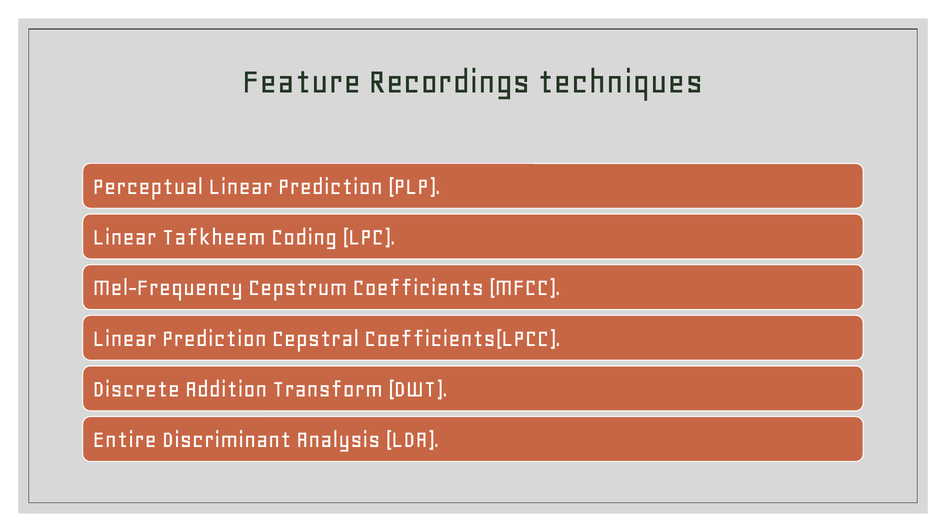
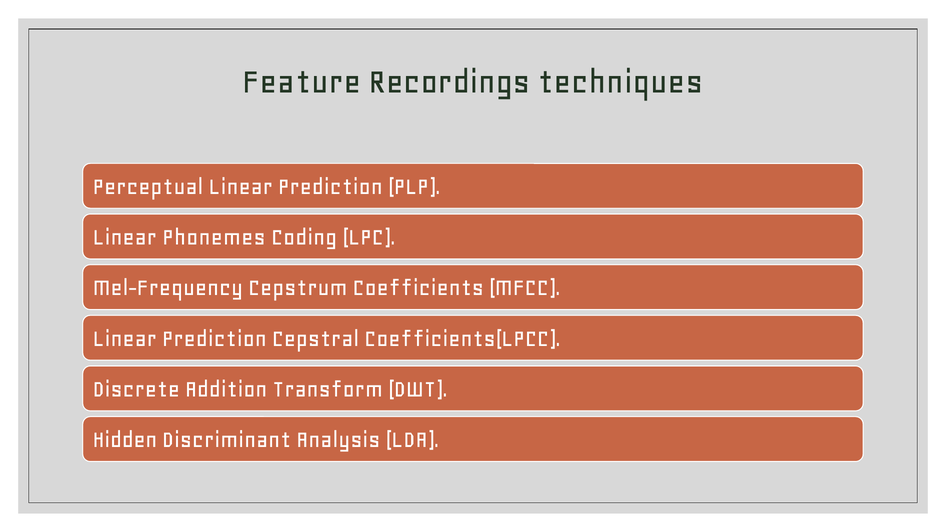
Tafkheem: Tafkheem -> Phonemes (214, 236)
Entire: Entire -> Hidden (125, 439)
